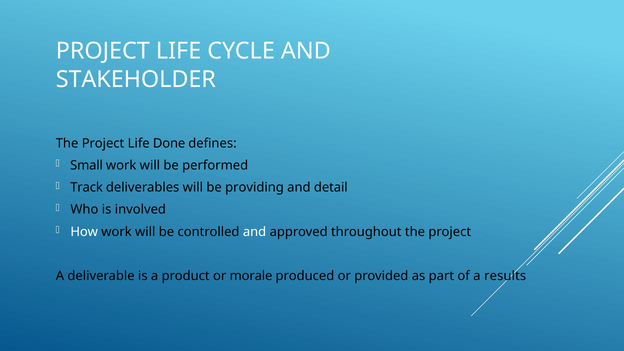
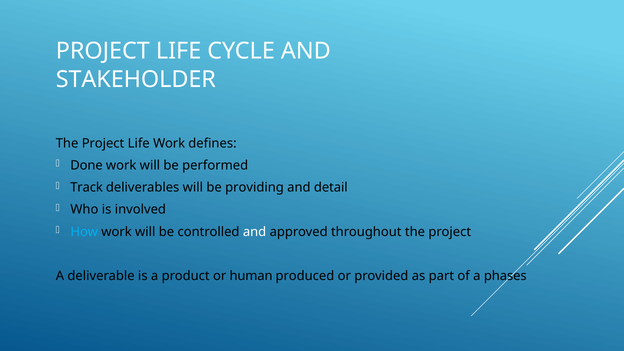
Life Done: Done -> Work (169, 143)
Small: Small -> Done (87, 165)
How colour: white -> light blue (84, 232)
morale: morale -> human (251, 276)
results: results -> phases (505, 276)
